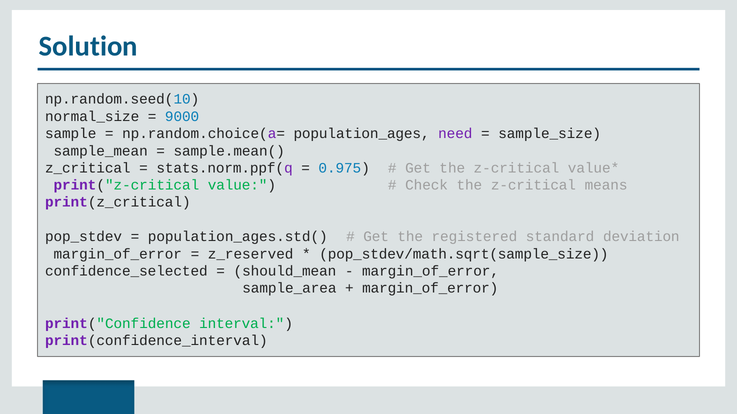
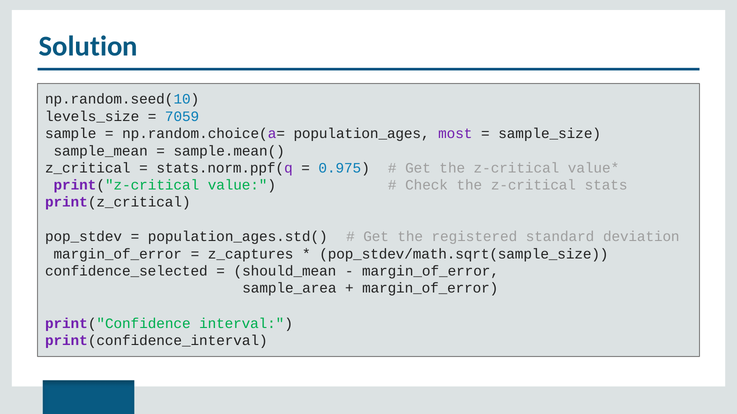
normal_size: normal_size -> levels_size (92, 117)
9000: 9000 -> 7059 (182, 117)
need: need -> most (455, 134)
means: means -> stats (606, 185)
z_reserved: z_reserved -> z_captures (251, 254)
